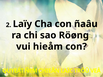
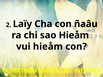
sao Röøng: Röøng -> Hieåm (74, 35)
